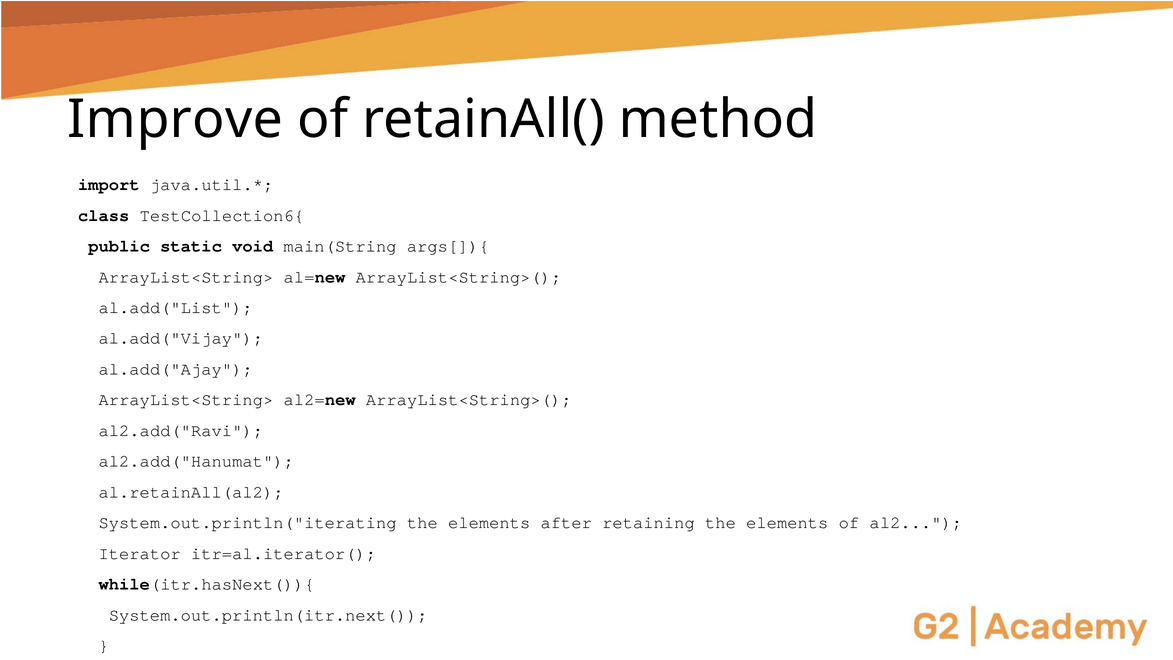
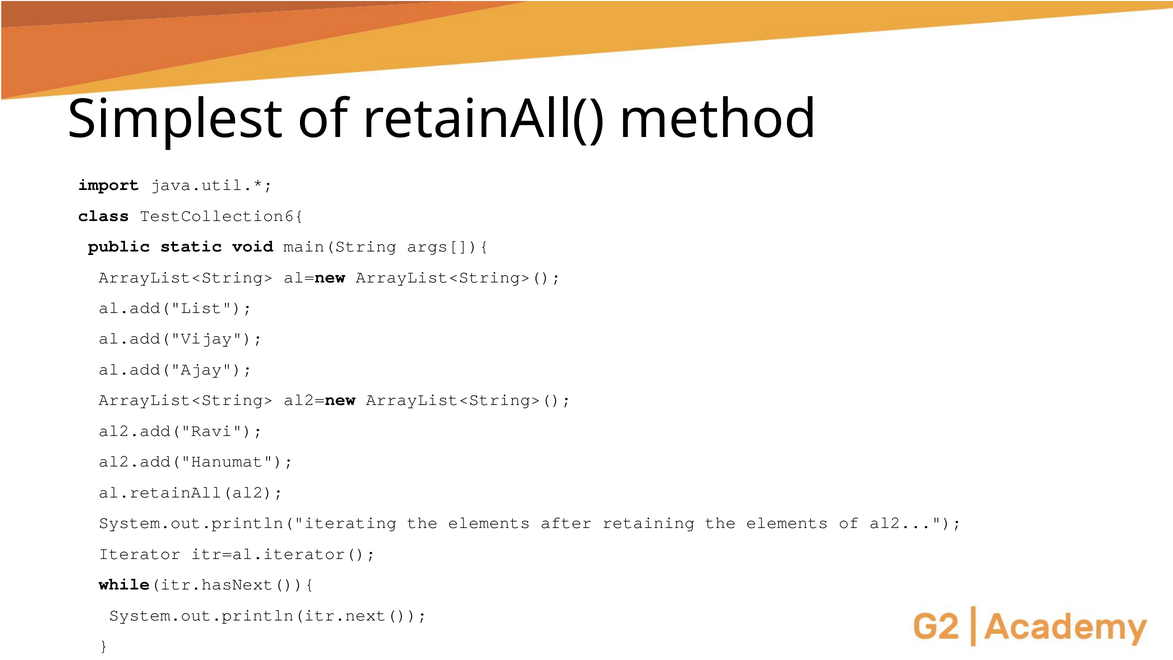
Improve: Improve -> Simplest (175, 119)
